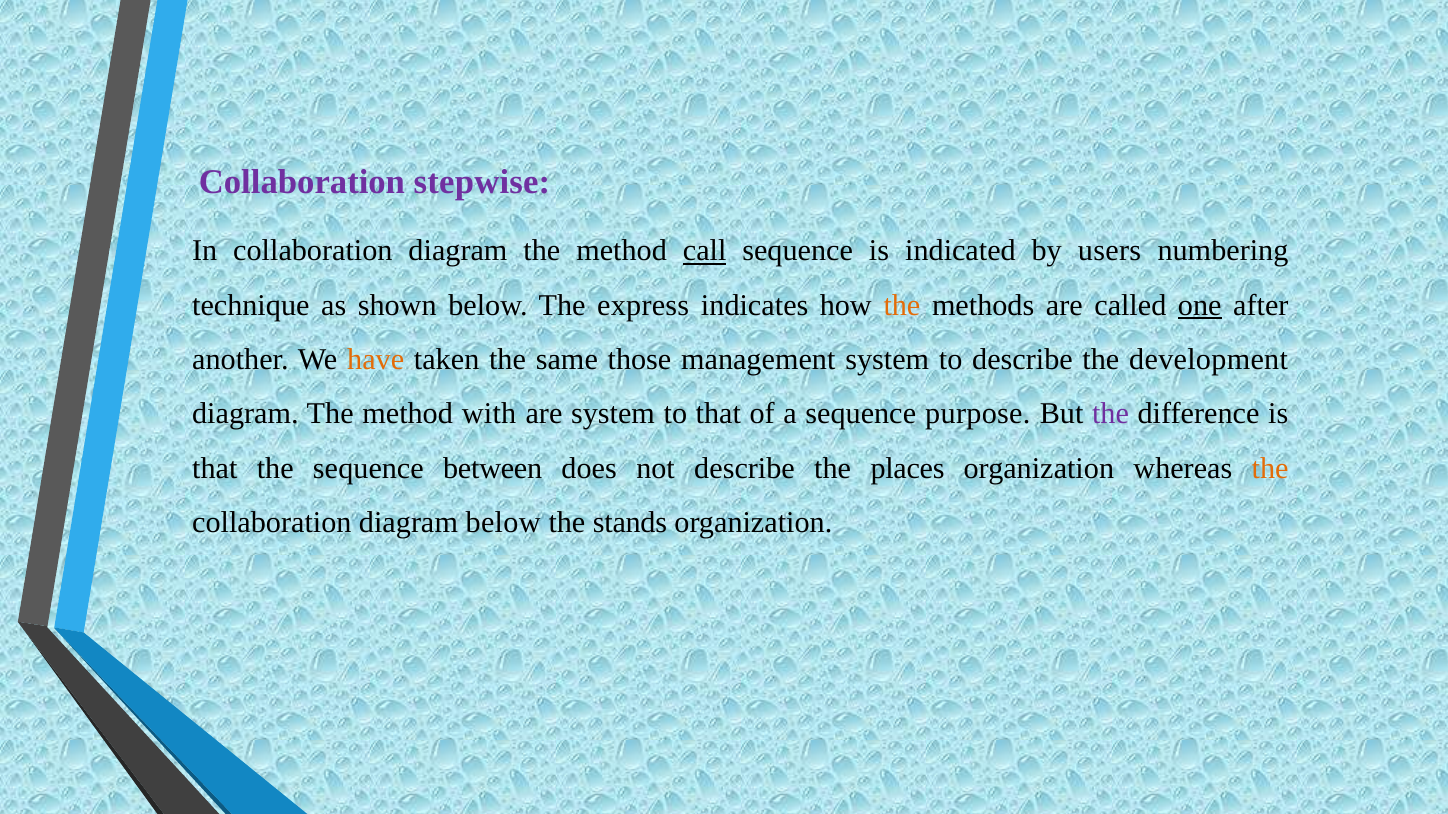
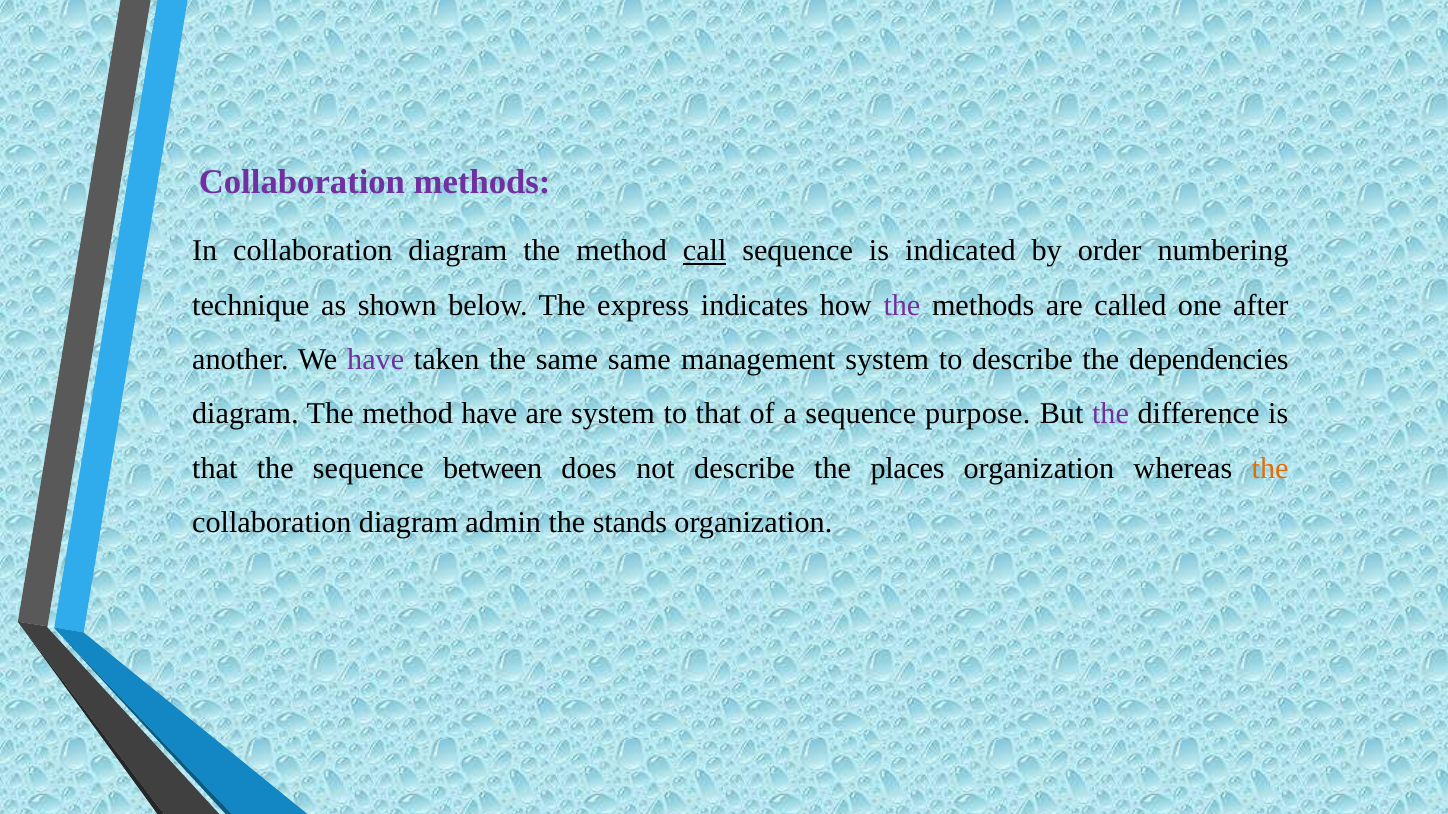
Collaboration stepwise: stepwise -> methods (482, 182)
users: users -> order (1110, 251)
the colour: orange -> purple (902, 305)
one underline: present -> none (1200, 305)
have colour: orange -> purple (376, 360)
same those: those -> same (639, 360)
development: development -> dependencies (1209, 360)
method with: with -> have (489, 414)
diagram below: below -> admin (503, 523)
